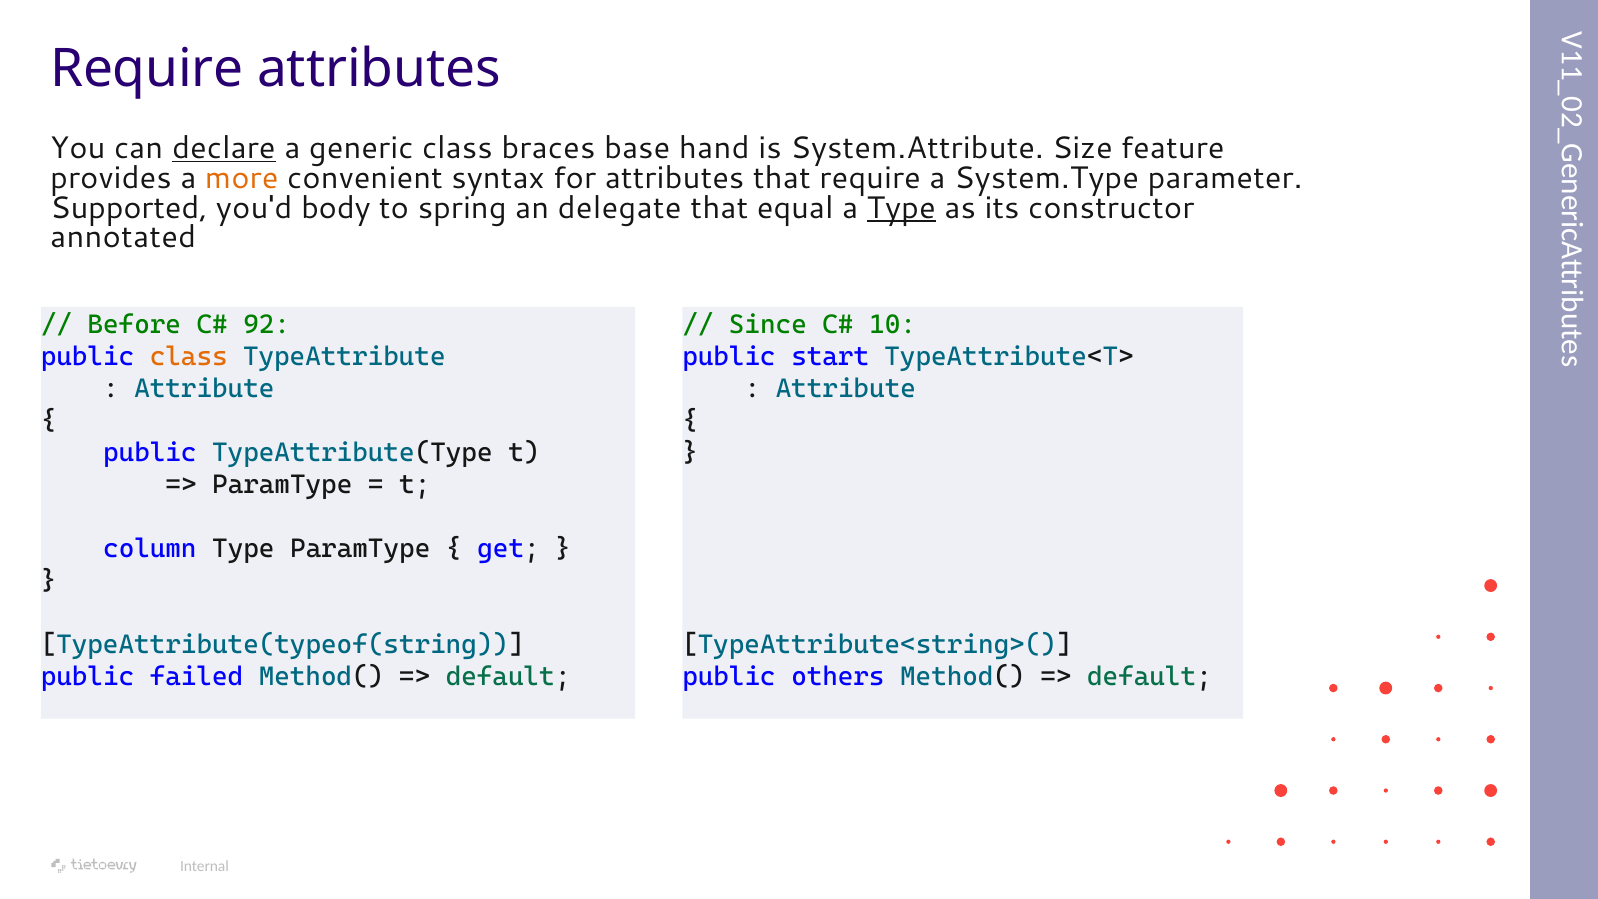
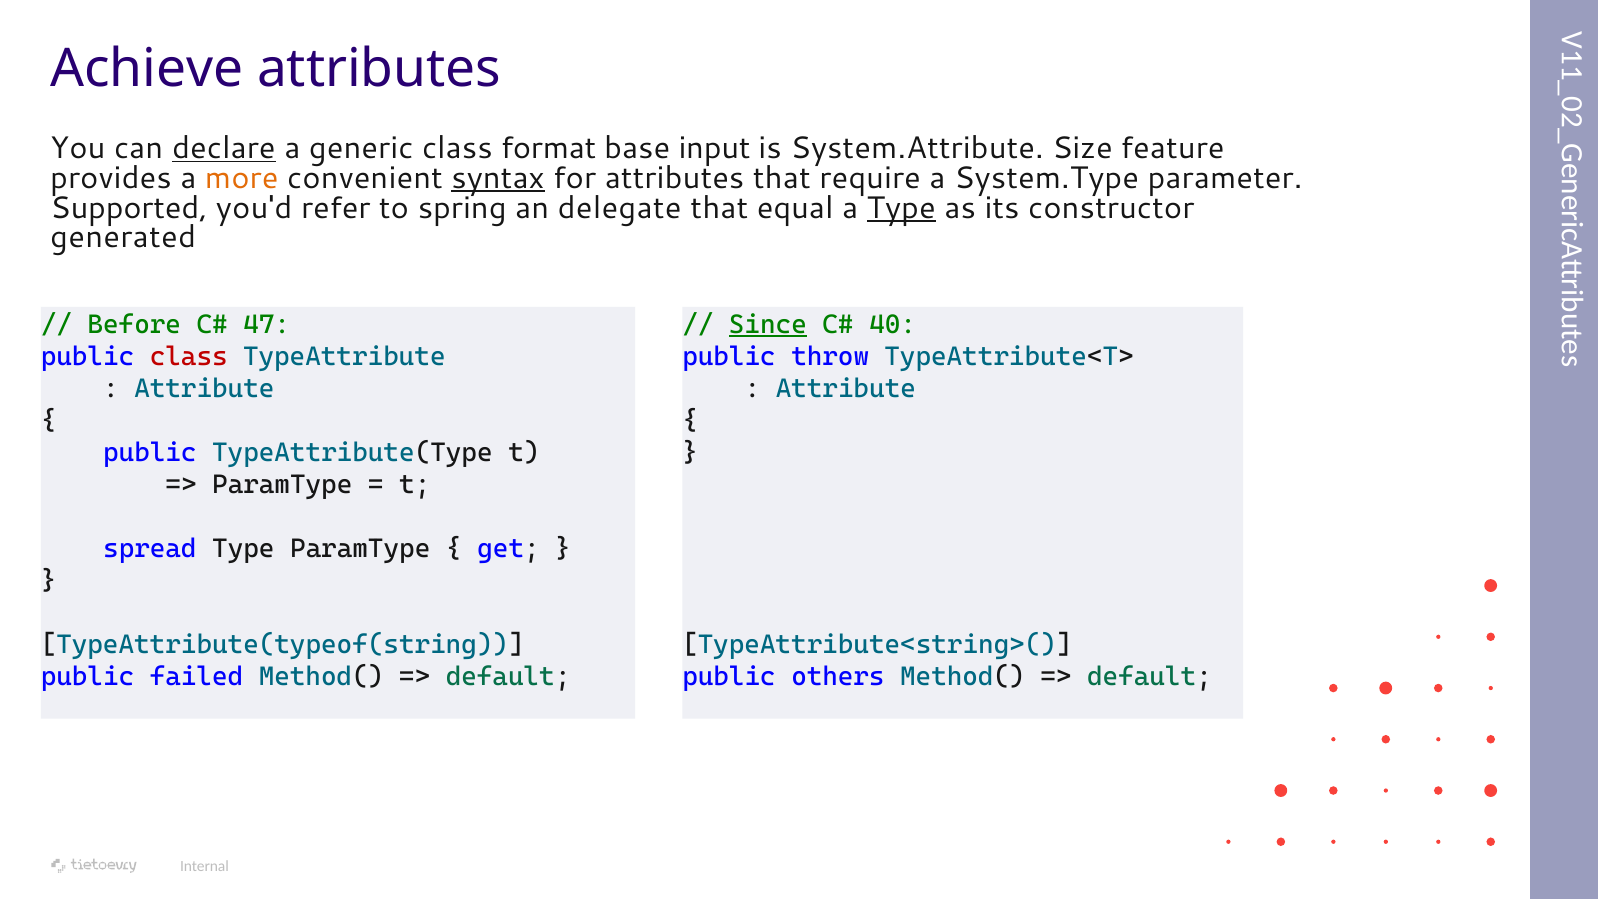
Require: Require -> Achieve (147, 69)
braces: braces -> format (549, 148)
hand: hand -> input (715, 148)
syntax underline: none -> present (498, 178)
body: body -> refer (336, 208)
annotated: annotated -> generated (123, 238)
92: 92 -> 47 (267, 325)
Since underline: none -> present (768, 325)
10: 10 -> 40 (893, 325)
class colour: orange -> red (189, 357)
start: start -> throw (830, 357)
column: column -> spread (150, 548)
